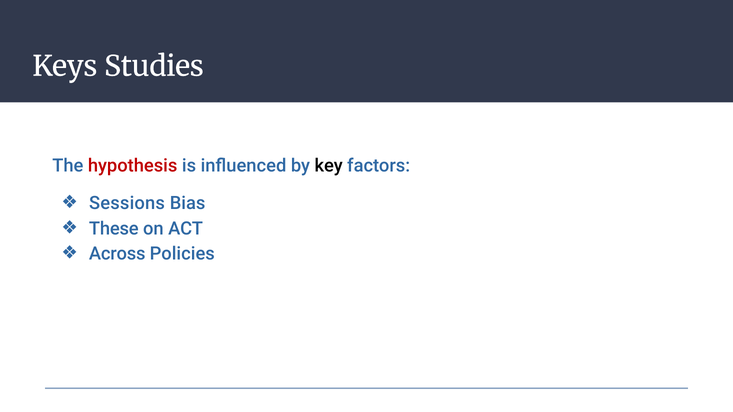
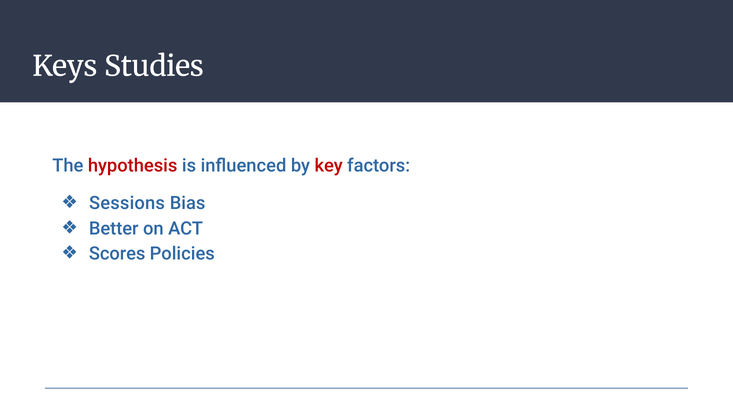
key colour: black -> red (329, 166)
These: These -> Better (114, 229)
Across: Across -> Scores (117, 254)
